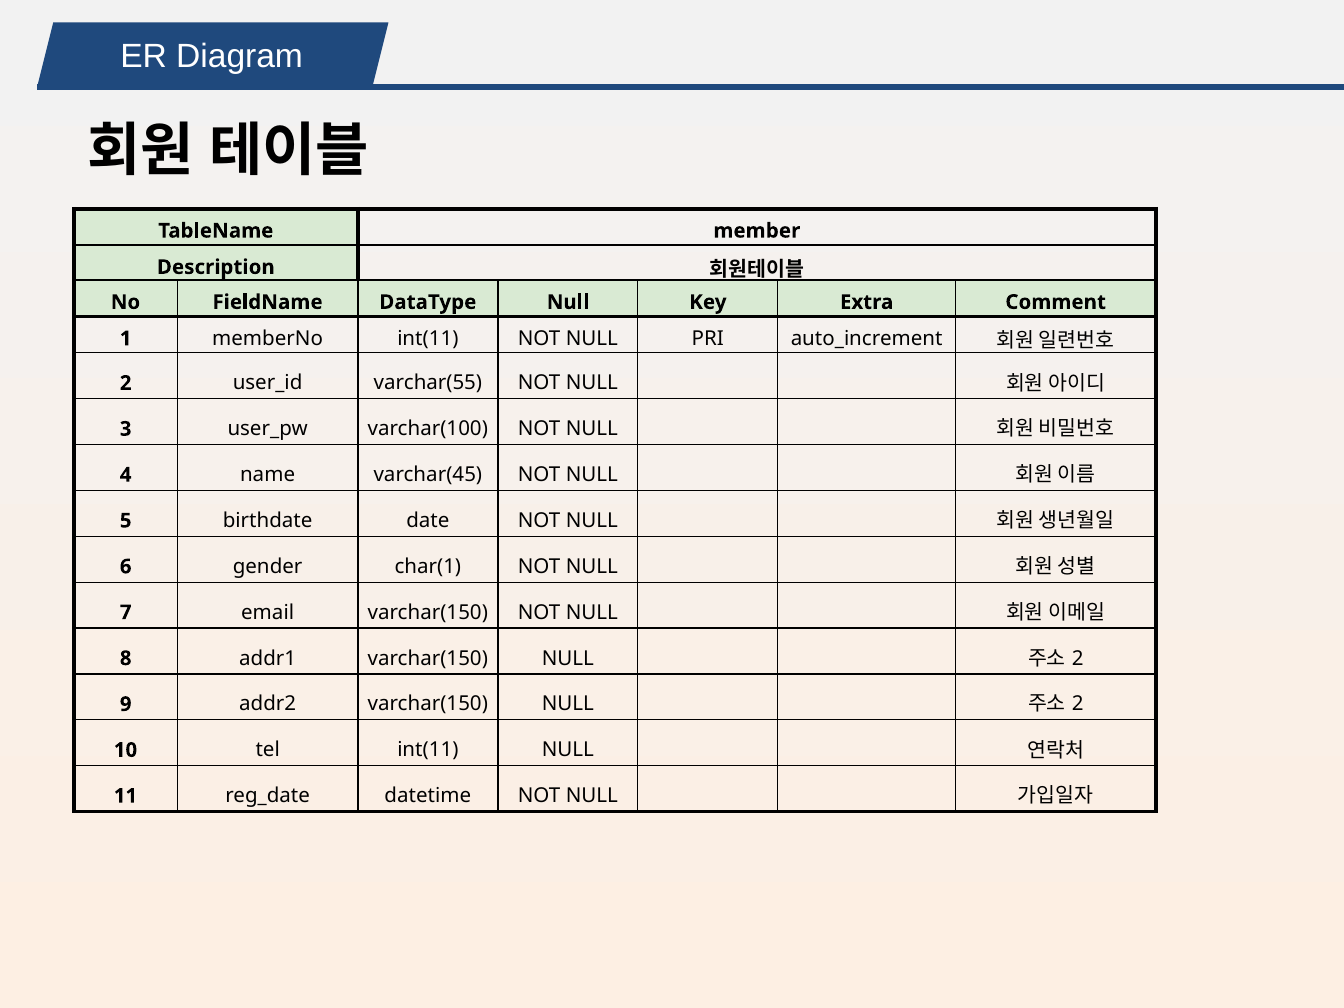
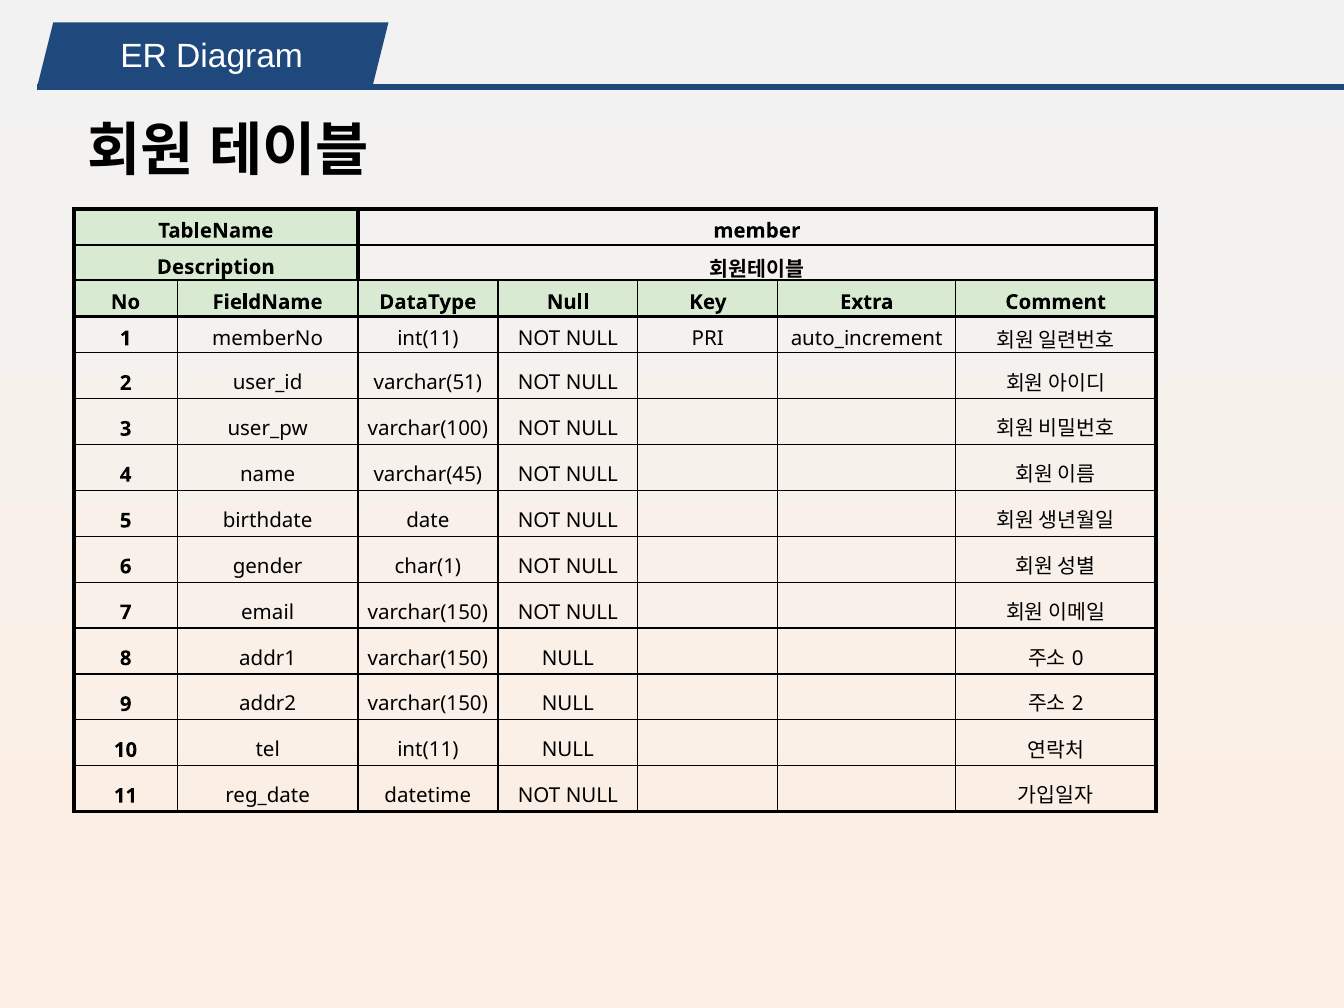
varchar(55: varchar(55 -> varchar(51 (428, 383)
2: 2 -> 0 (1078, 658)
